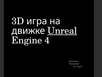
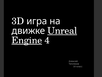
Engine underline: none -> present (27, 40)
